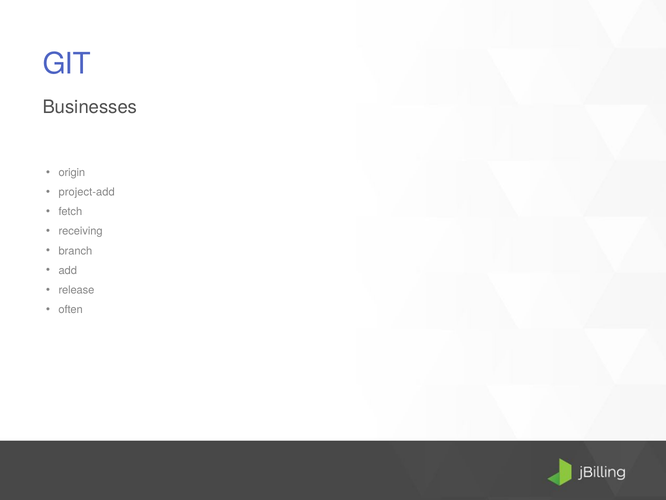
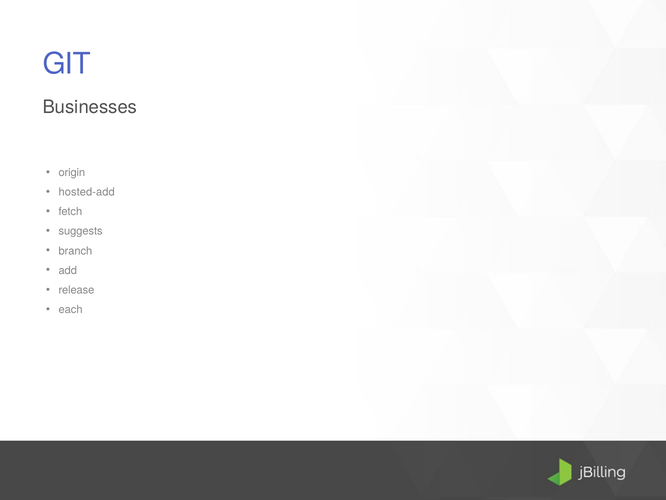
project-add: project-add -> hosted-add (87, 192)
receiving: receiving -> suggests (81, 231)
often: often -> each (71, 309)
